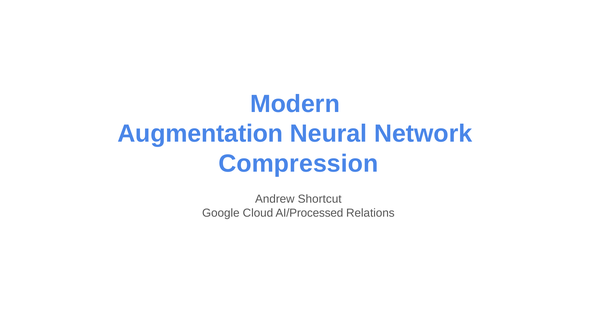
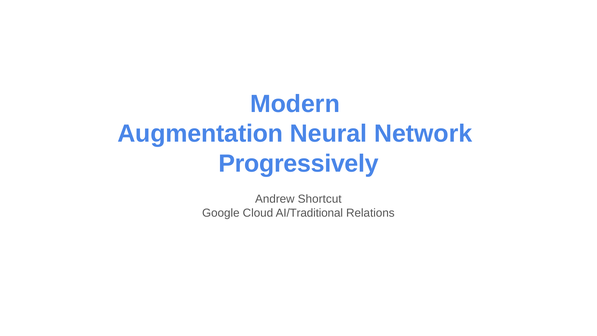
Compression: Compression -> Progressively (299, 163)
AI/Processed: AI/Processed -> AI/Traditional (309, 213)
